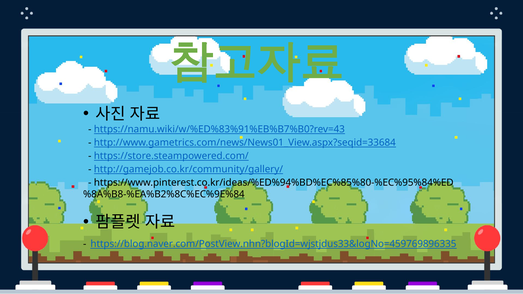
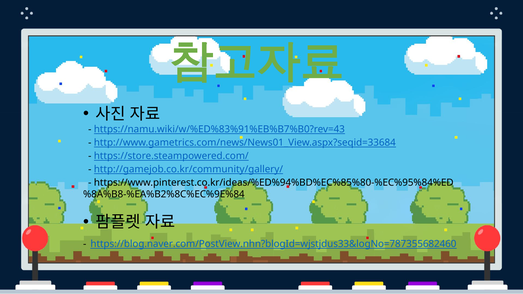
https://blog.naver.com/PostView.nhn?blogId=wjstjdus33&logNo=459769896335: https://blog.naver.com/PostView.nhn?blogId=wjstjdus33&logNo=459769896335 -> https://blog.naver.com/PostView.nhn?blogId=wjstjdus33&logNo=787355682460 (273, 244)
